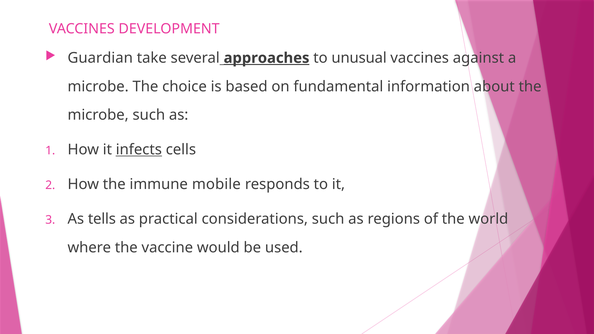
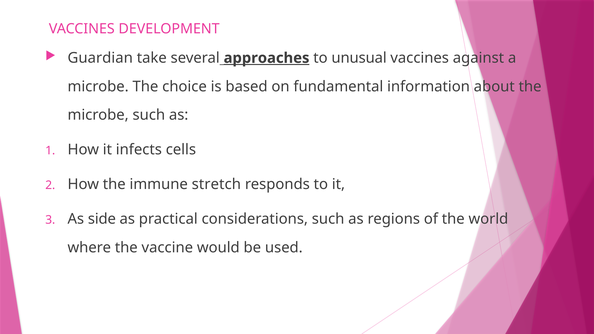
infects underline: present -> none (139, 150)
mobile: mobile -> stretch (216, 184)
tells: tells -> side (102, 219)
